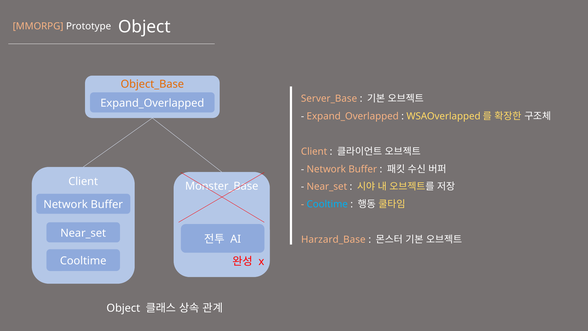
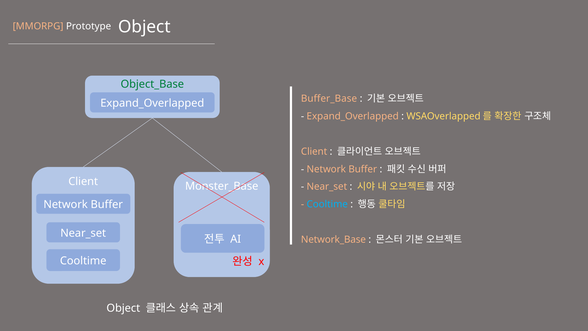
Object_Base colour: orange -> green (152, 84)
Server_Base: Server_Base -> Buffer_Base (329, 99)
Harzard_Base: Harzard_Base -> Network_Base (333, 239)
